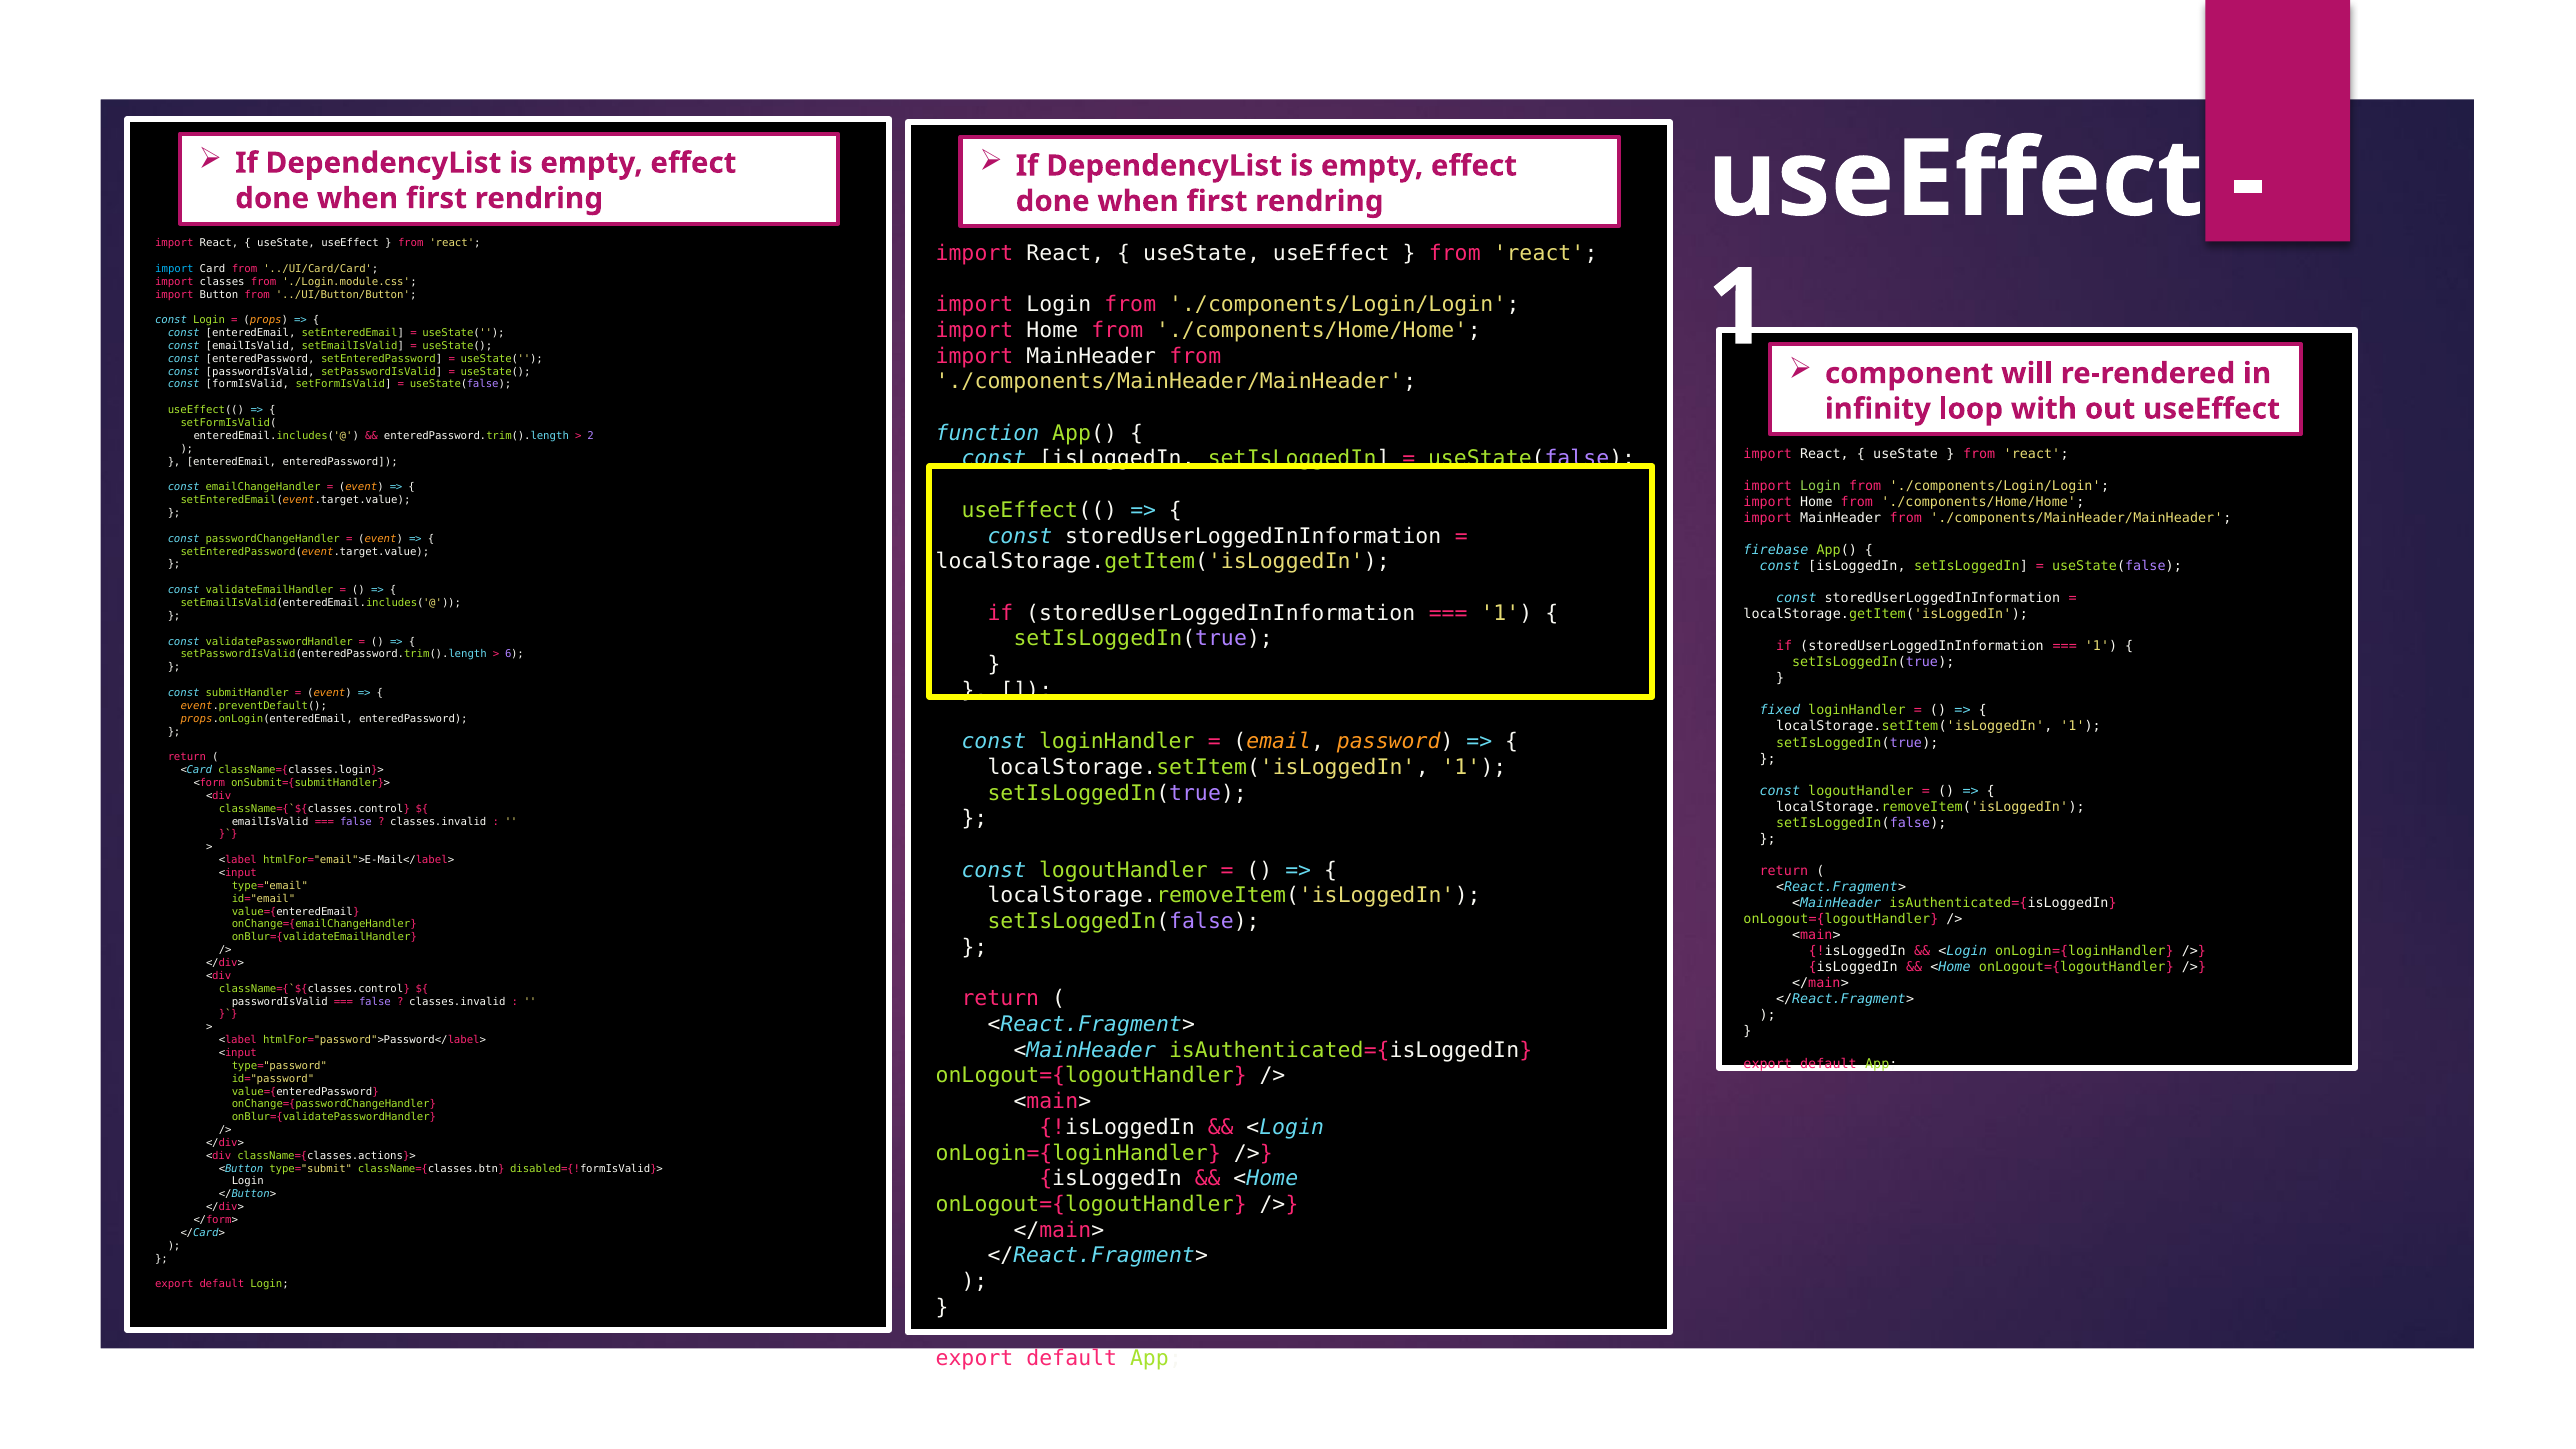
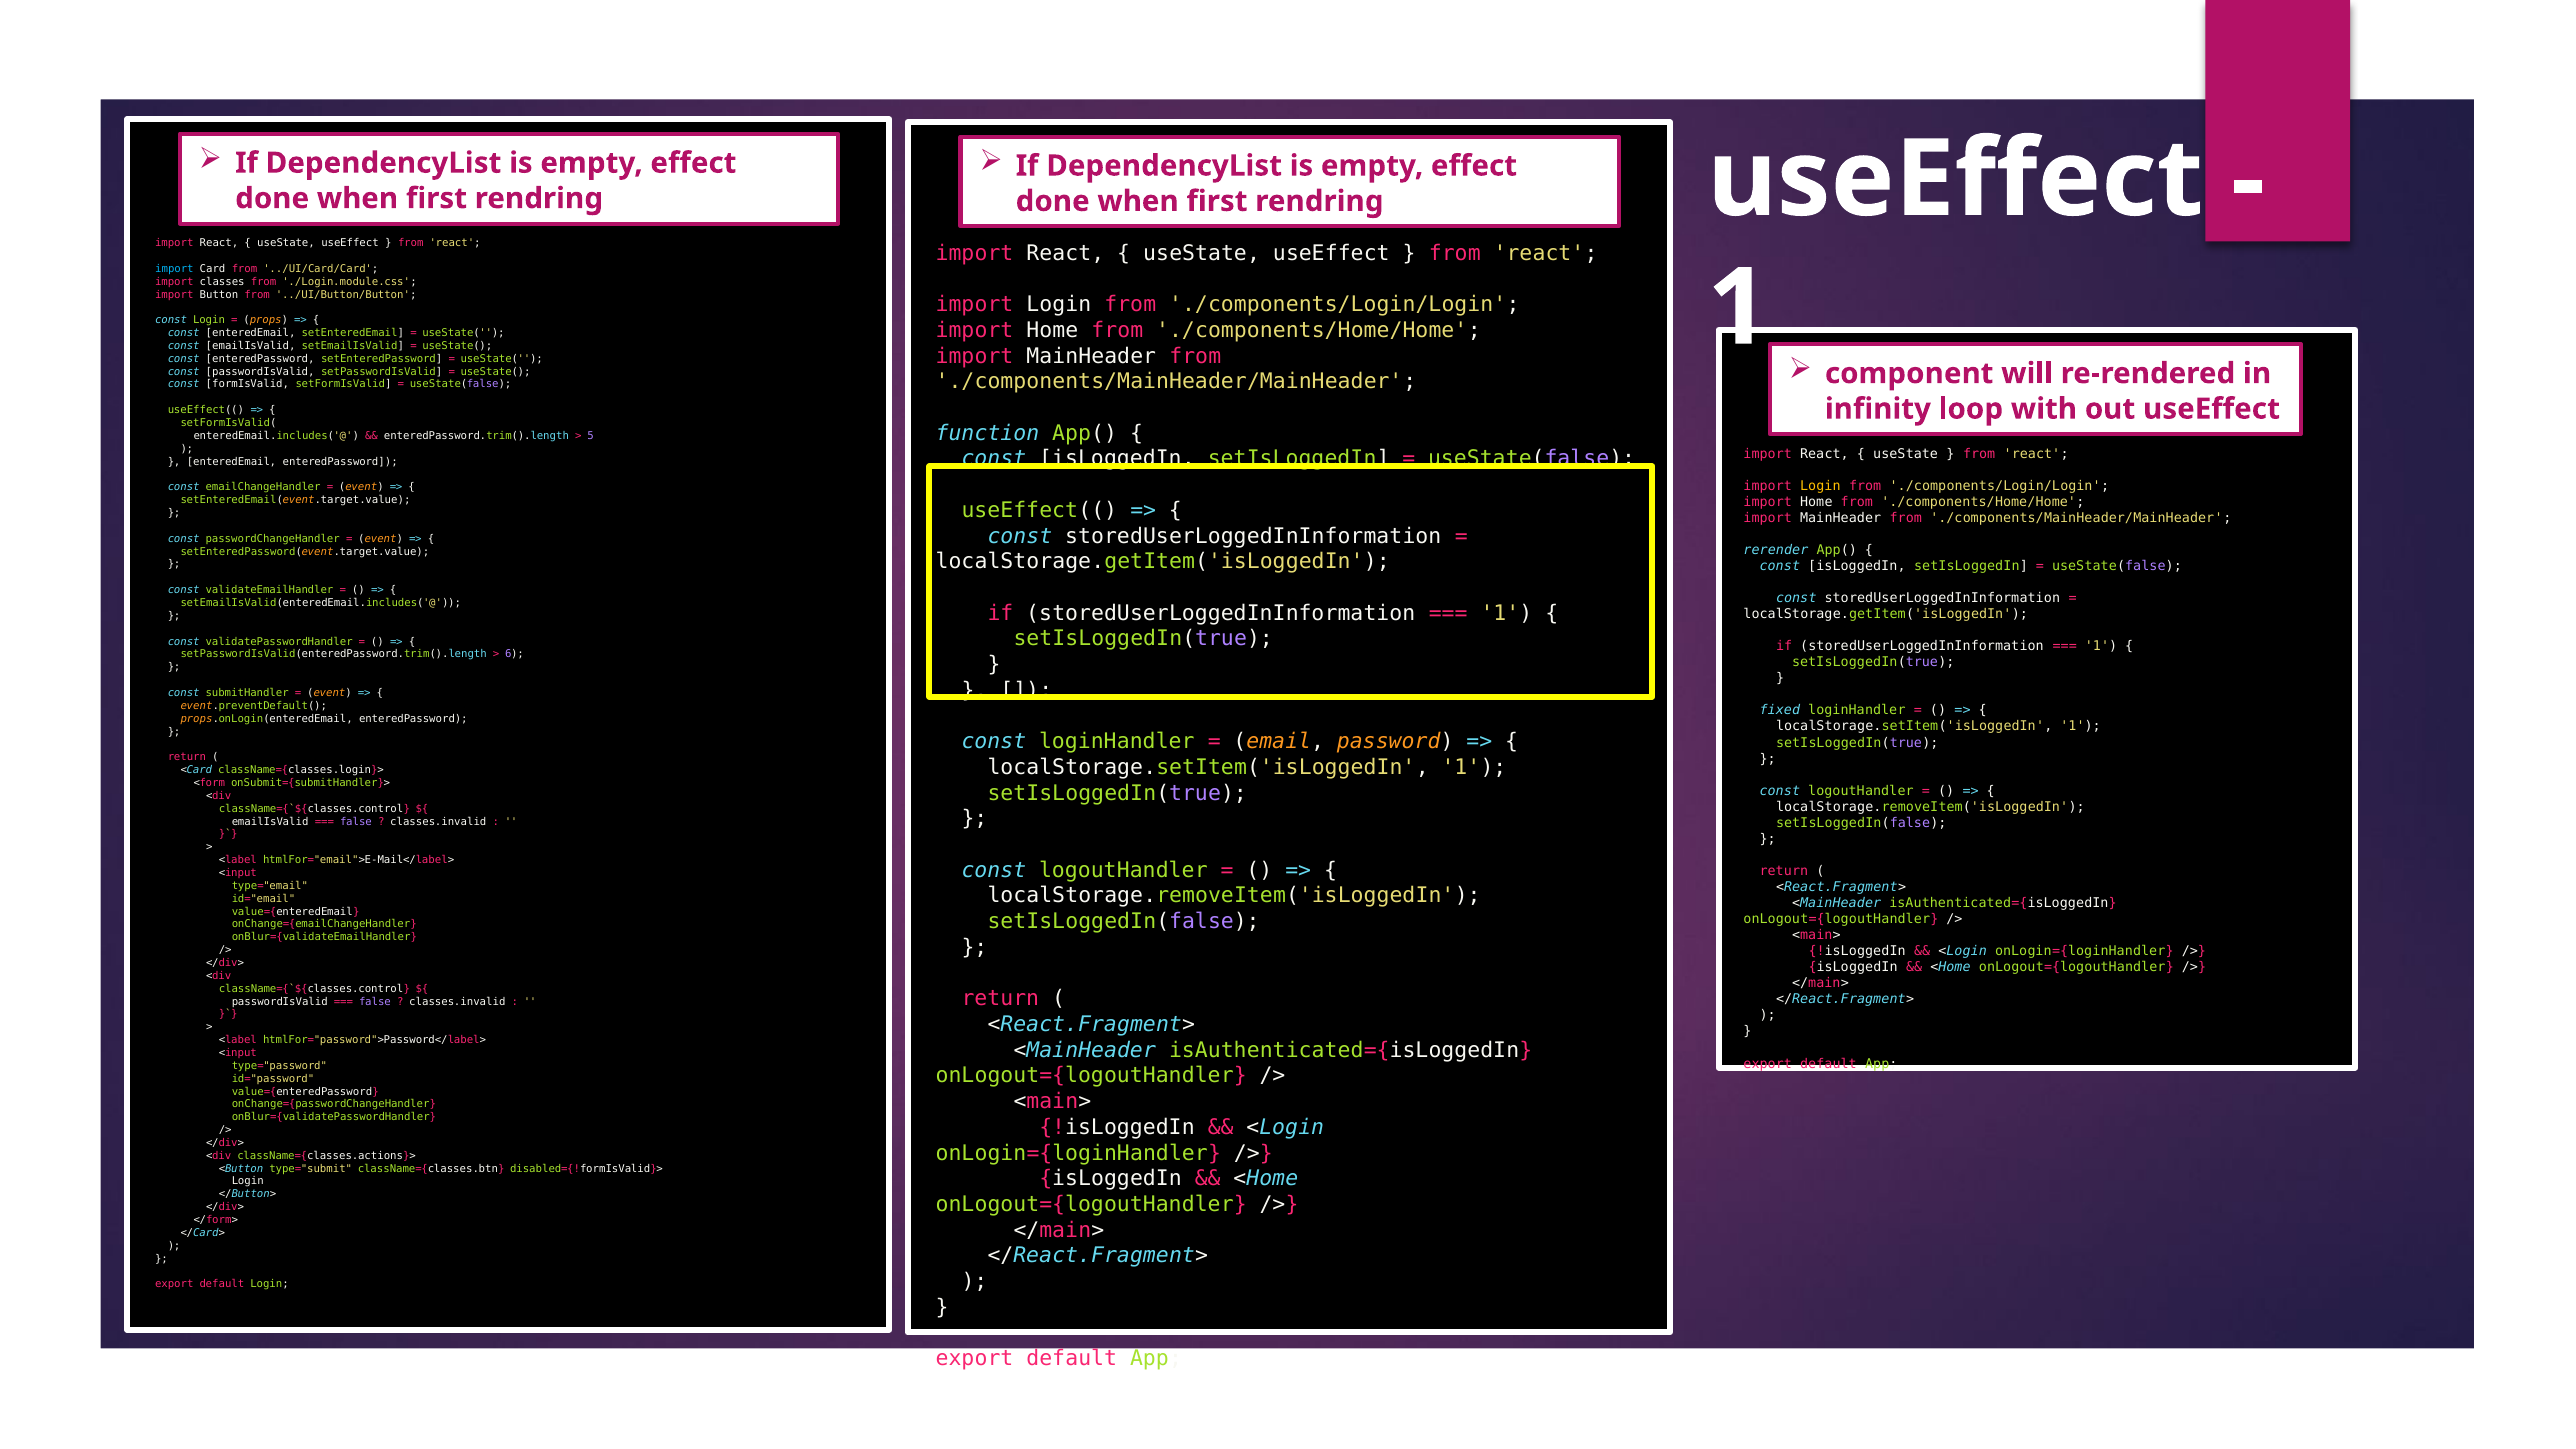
2: 2 -> 5 (591, 436)
Login colour: light green -> yellow (1820, 486)
firebase: firebase -> rerender (1776, 550)
